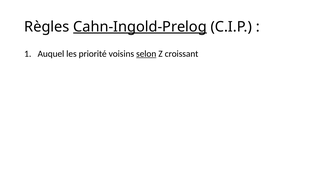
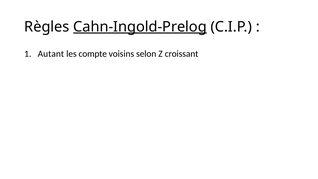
Auquel: Auquel -> Autant (51, 54)
priorité: priorité -> compte (93, 54)
selon underline: present -> none (146, 54)
